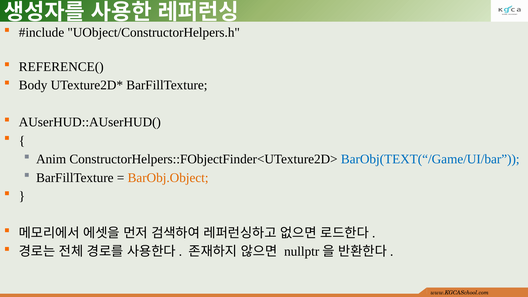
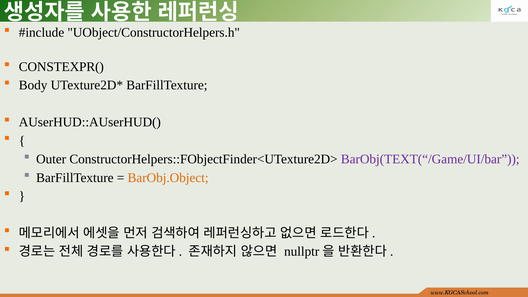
REFERENCE(: REFERENCE( -> CONSTEXPR( (61, 67)
Anim: Anim -> Outer (51, 159)
BarObj(TEXT(“/Game/UI/bar colour: blue -> purple (430, 159)
